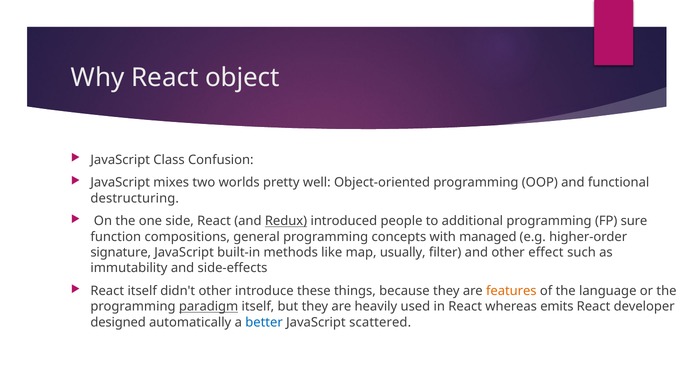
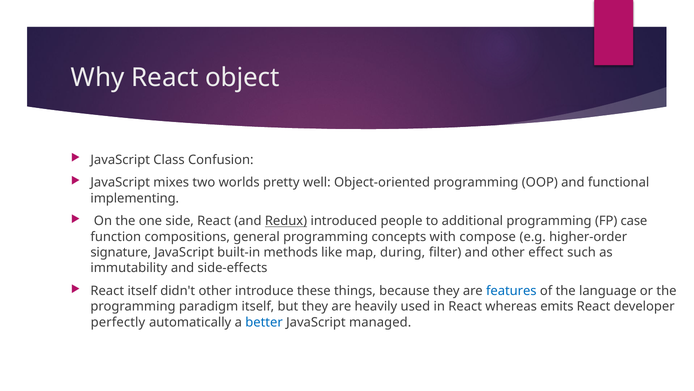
destructuring: destructuring -> implementing (135, 198)
sure: sure -> case (634, 221)
managed: managed -> compose (488, 236)
usually: usually -> during (403, 252)
features colour: orange -> blue (511, 291)
paradigm underline: present -> none (209, 306)
designed: designed -> perfectly (118, 322)
scattered: scattered -> managed (380, 322)
